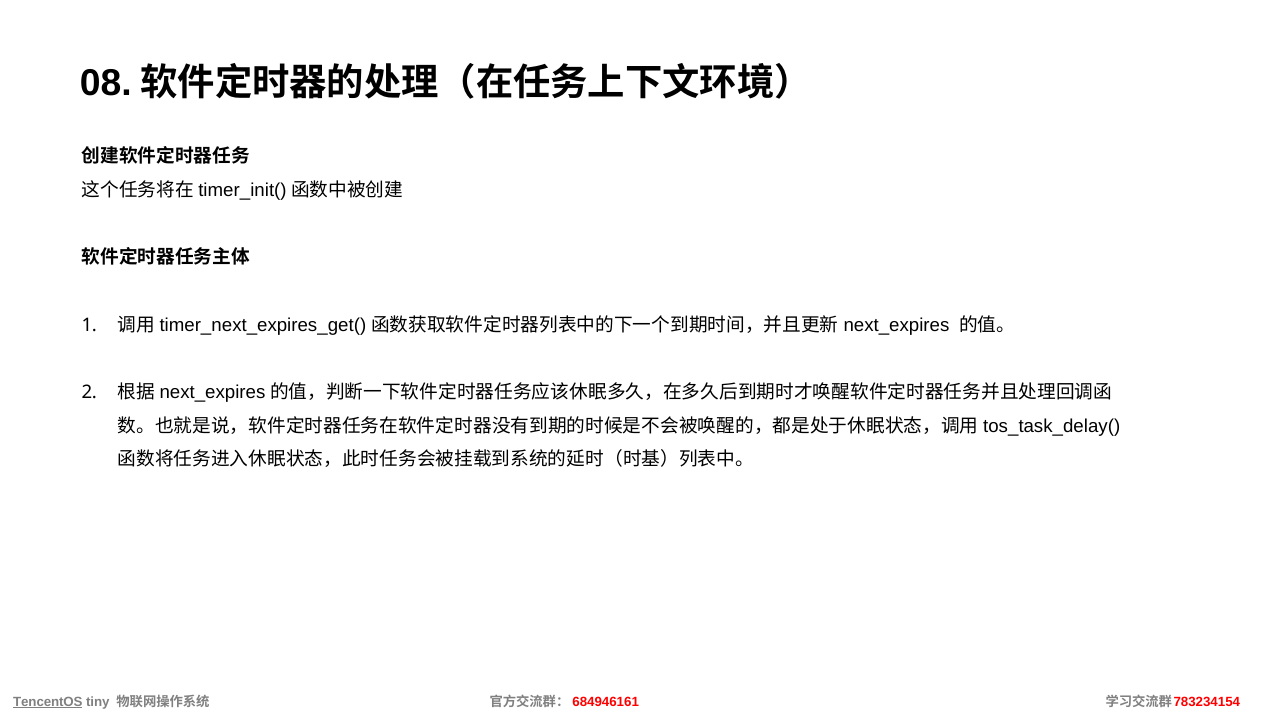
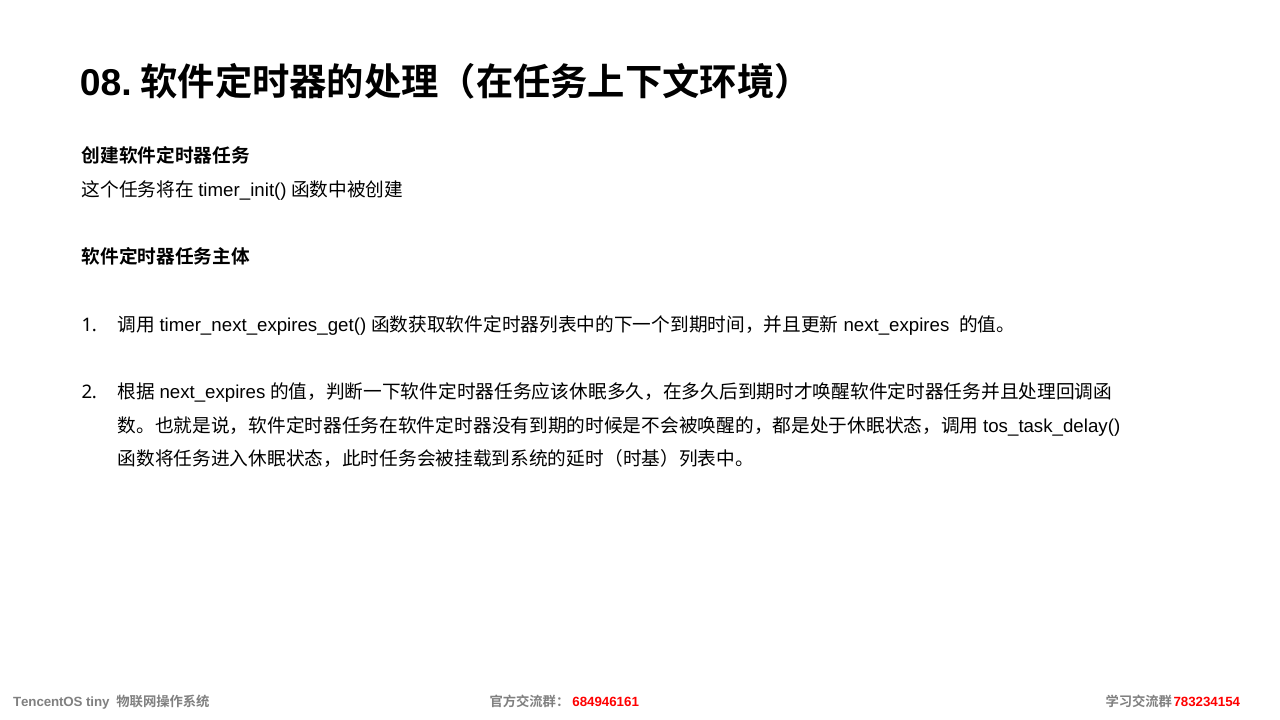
TencentOS underline: present -> none (48, 702)
